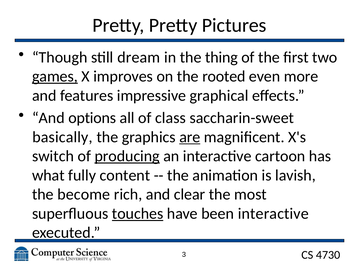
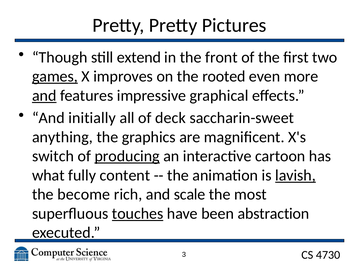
dream: dream -> extend (139, 57)
thing: thing -> front (221, 57)
and underline: none -> present (44, 96)
options: options -> initially (92, 118)
class: class -> deck (170, 118)
basically: basically -> anything (62, 137)
are underline: present -> none (190, 137)
lavish underline: none -> present (295, 175)
clear: clear -> scale (190, 195)
been interactive: interactive -> abstraction (273, 214)
